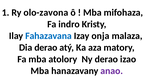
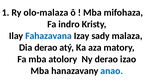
olo-zavona: olo-zavona -> olo-malaza (46, 12)
onja: onja -> sady (101, 36)
anao colour: purple -> blue (112, 70)
